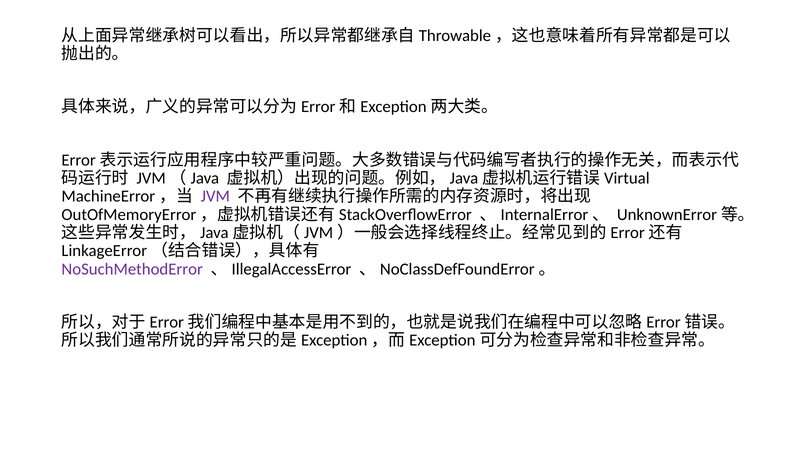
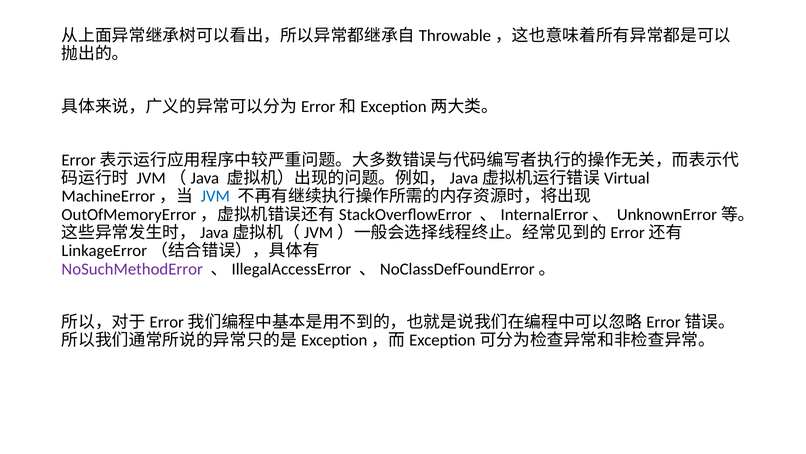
JVM colour: purple -> blue (215, 196)
